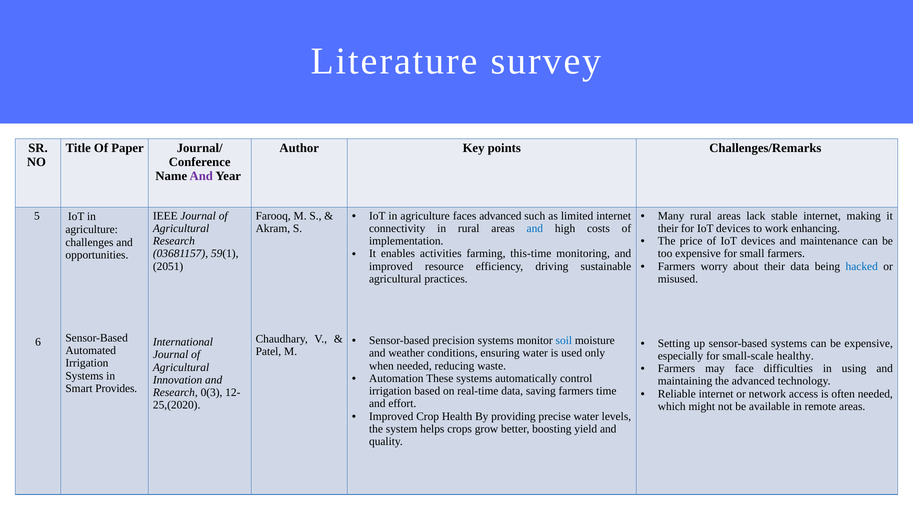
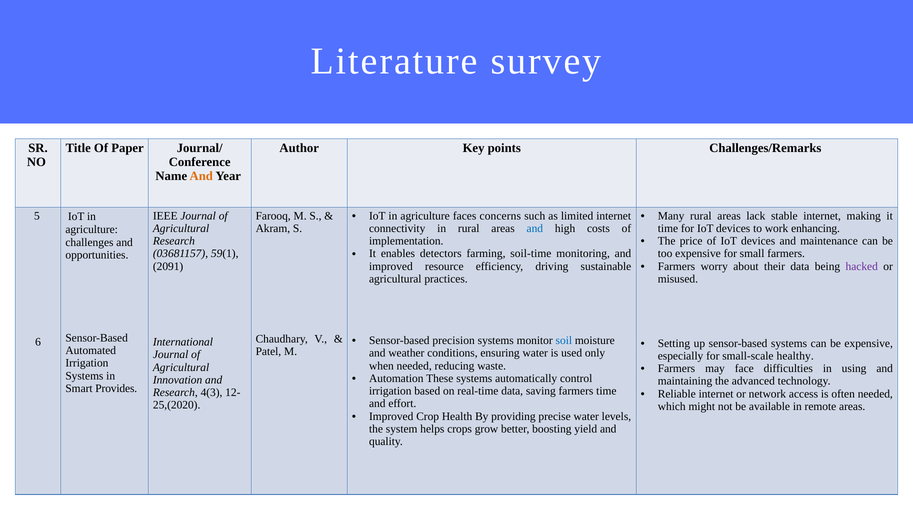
And colour: purple -> orange (201, 176)
faces advanced: advanced -> concerns (500, 216)
their: their -> time (668, 229)
activities: activities -> detectors (441, 254)
this-time: this-time -> soil-time (531, 254)
2051: 2051 -> 2091 (168, 267)
hacked colour: blue -> purple (862, 267)
0(3: 0(3 -> 4(3 (212, 393)
